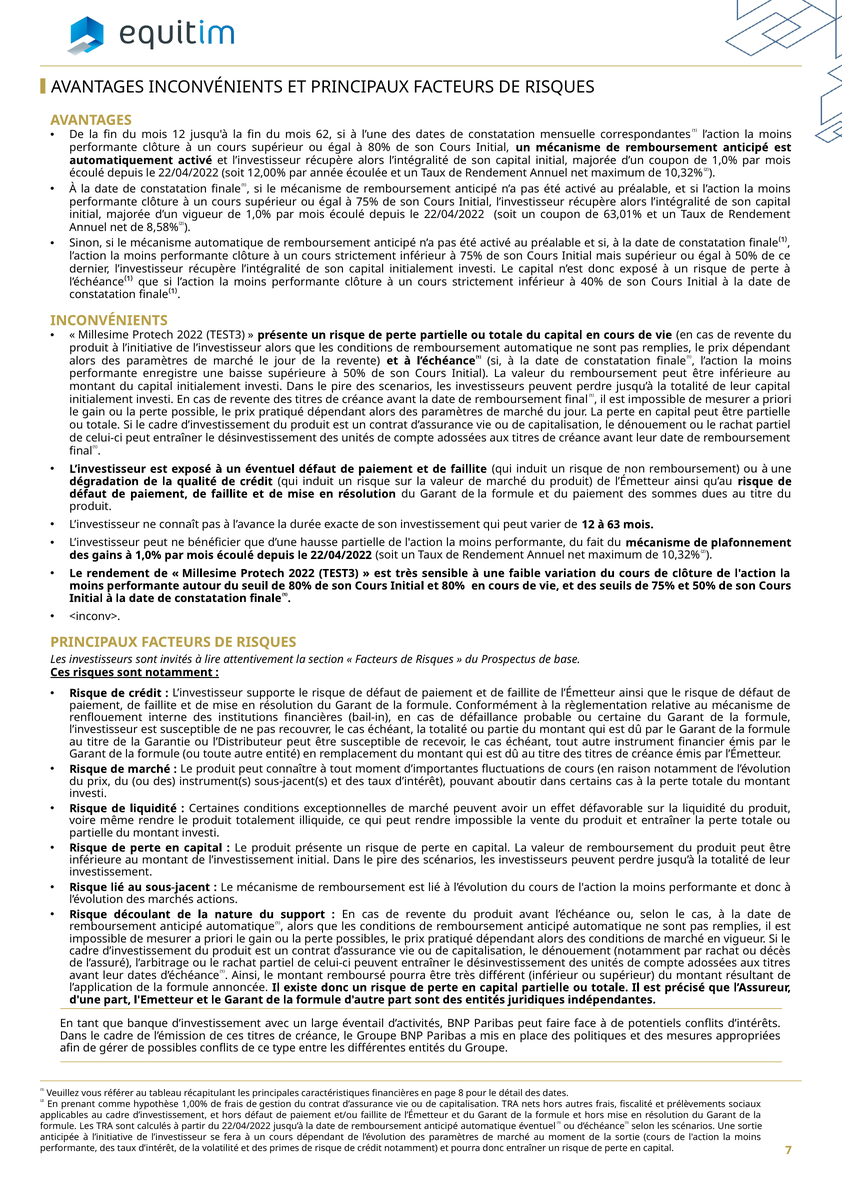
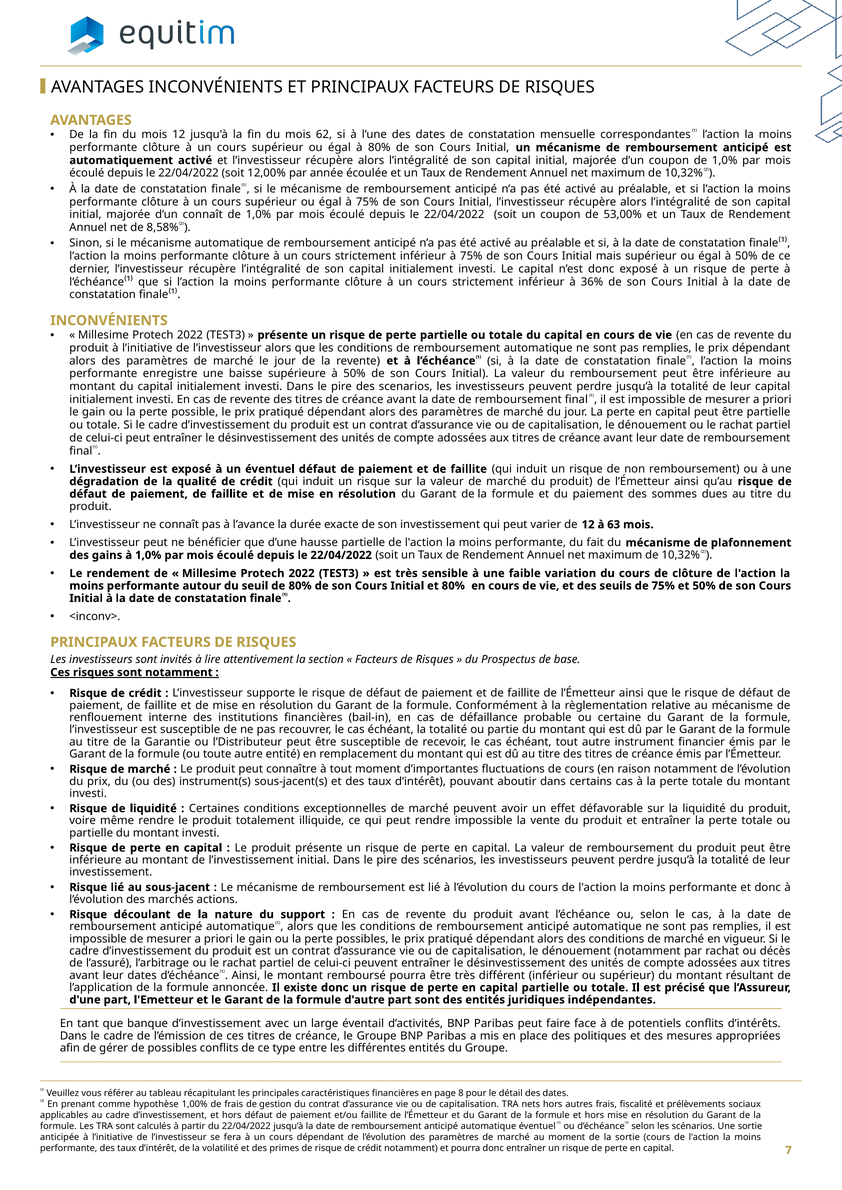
d’un vigueur: vigueur -> connaît (203, 215)
63,01%: 63,01% -> 53,00% (623, 215)
40%: 40% -> 36% (592, 282)
